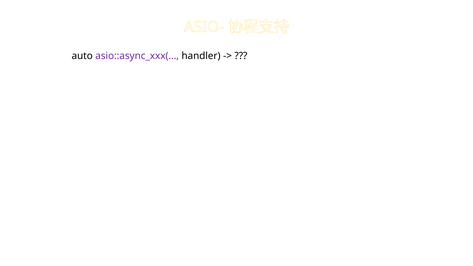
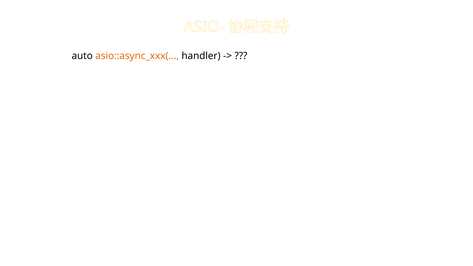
asio::async_xxx(… colour: purple -> orange (137, 56)
